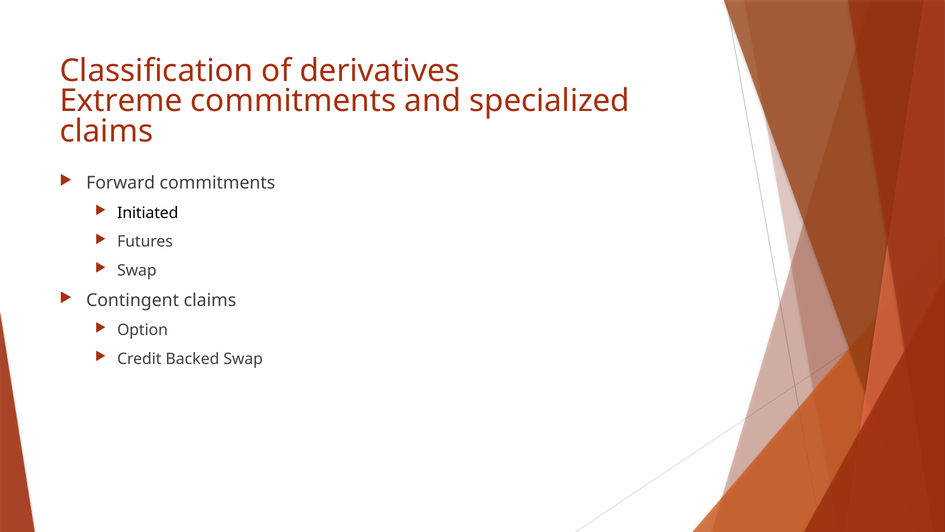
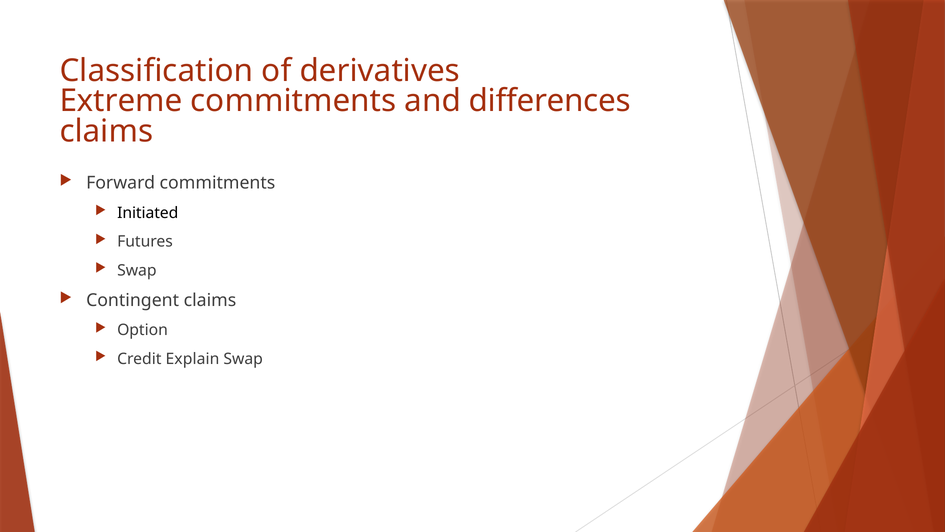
specialized: specialized -> differences (550, 101)
Backed: Backed -> Explain (192, 359)
